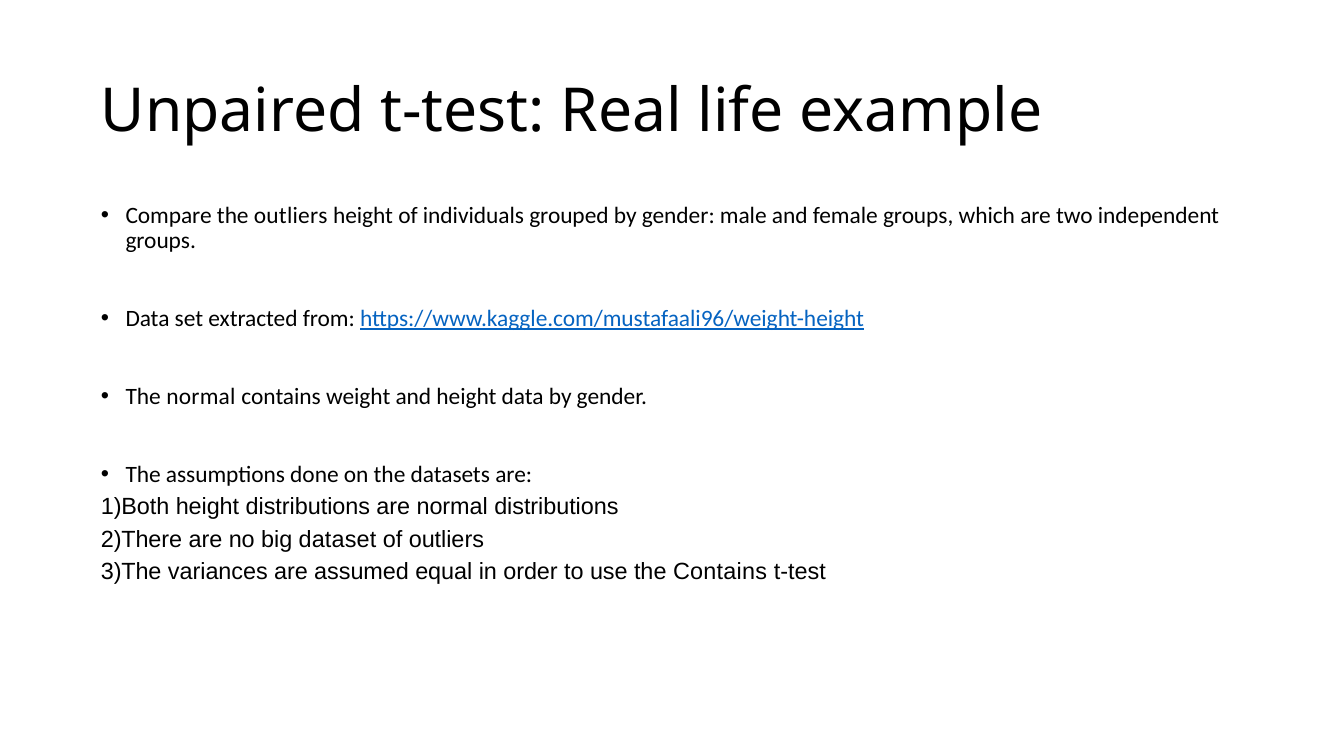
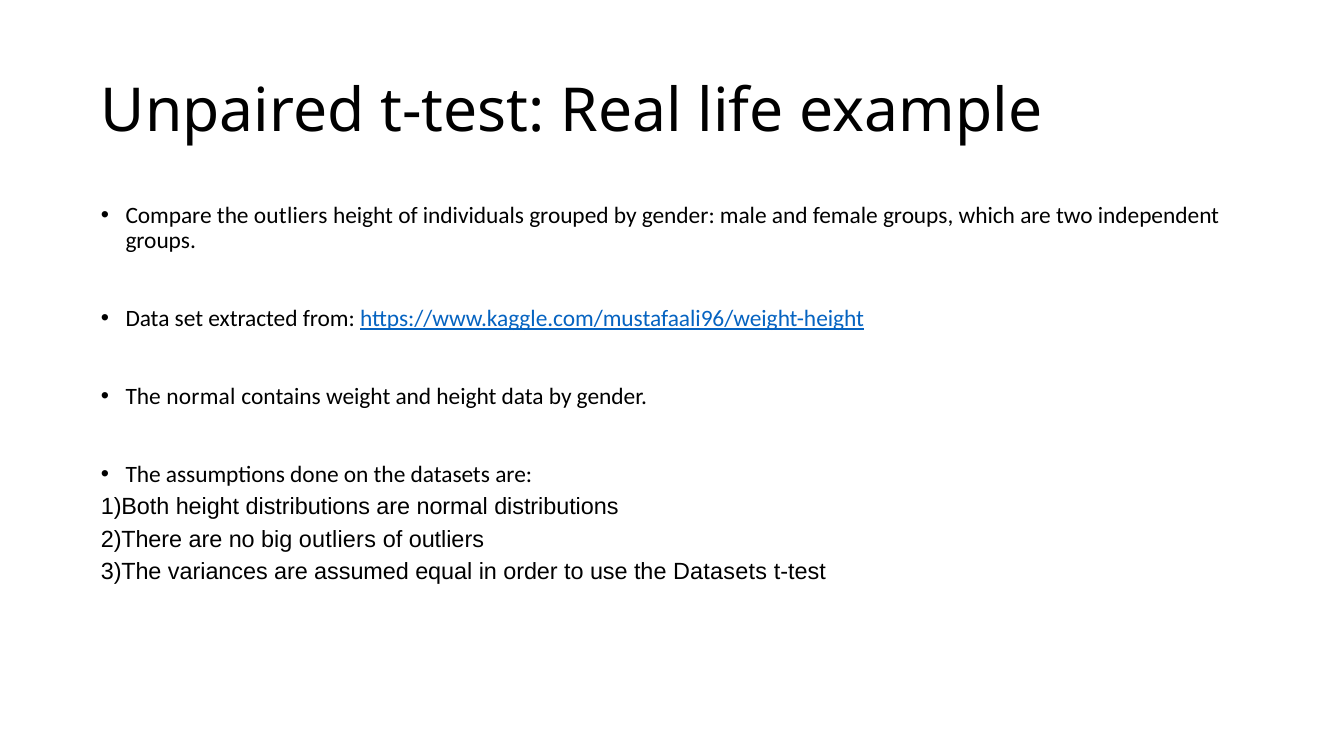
big dataset: dataset -> outliers (337, 539)
use the Contains: Contains -> Datasets (720, 571)
